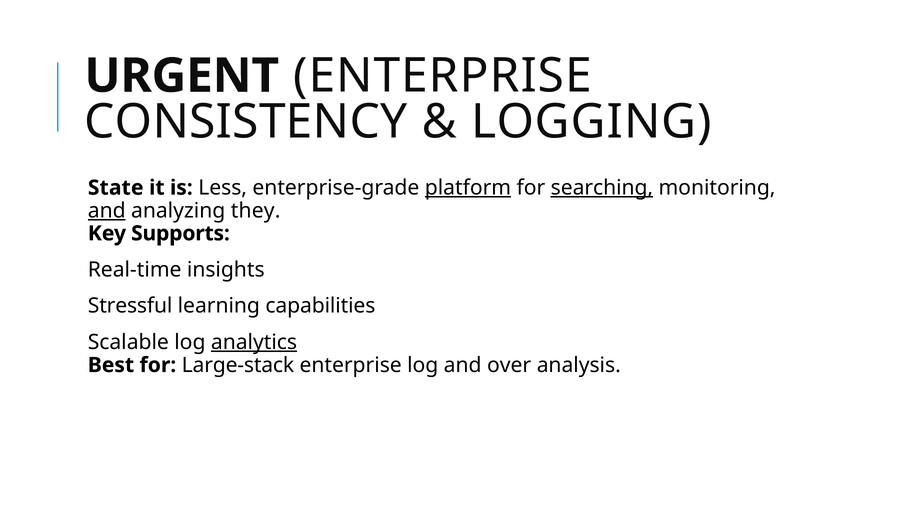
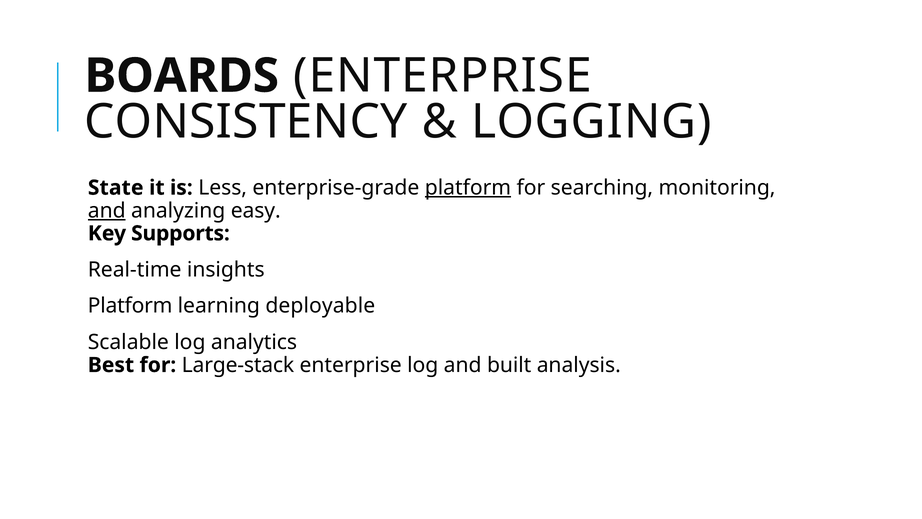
URGENT: URGENT -> BOARDS (182, 76)
searching underline: present -> none (602, 188)
they: they -> easy (256, 210)
Stressful: Stressful -> Platform (130, 306)
capabilities: capabilities -> deployable (320, 306)
analytics underline: present -> none (254, 342)
over: over -> built (509, 365)
